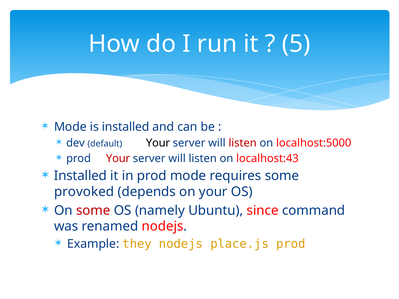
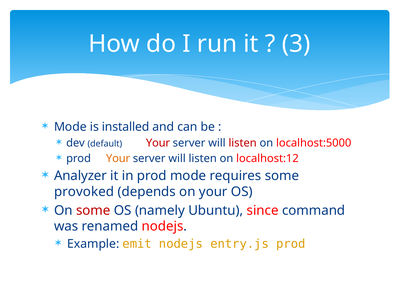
5: 5 -> 3 (296, 44)
Your colour: black -> red (158, 143)
Your colour: red -> orange (118, 159)
localhost:43: localhost:43 -> localhost:12 (267, 159)
Installed: Installed -> Analyzer (80, 176)
they: they -> emit (137, 244)
place.js: place.js -> entry.js (240, 244)
